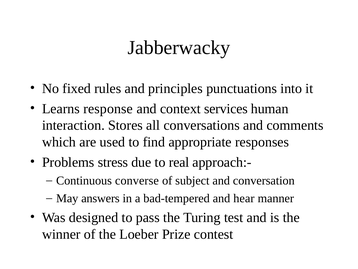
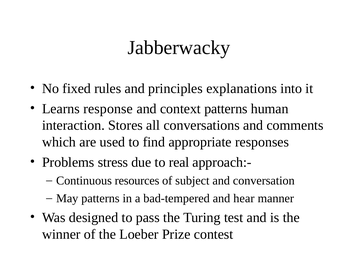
punctuations: punctuations -> explanations (242, 88)
context services: services -> patterns (226, 109)
converse: converse -> resources (137, 180)
May answers: answers -> patterns (100, 198)
